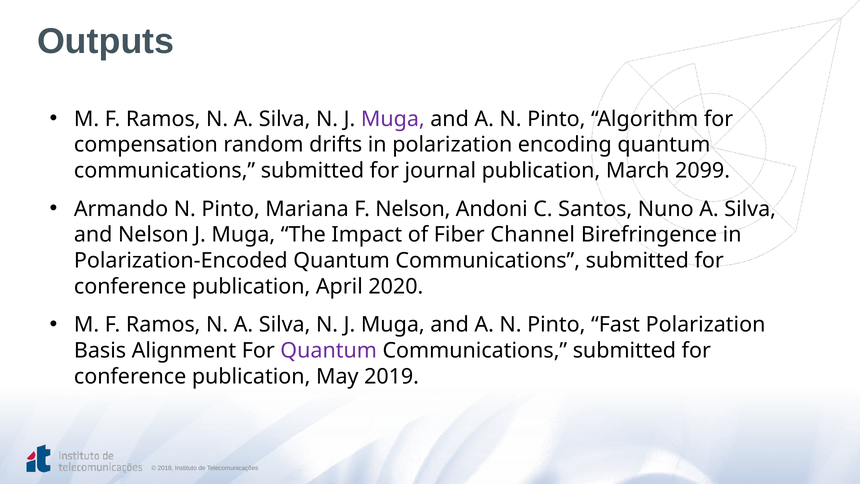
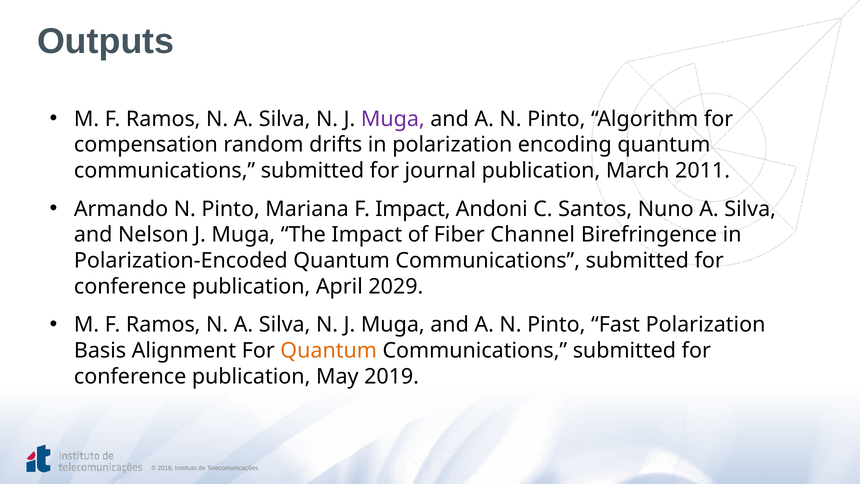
2099: 2099 -> 2011 (703, 171)
F Nelson: Nelson -> Impact (413, 209)
2020: 2020 -> 2029 (396, 286)
Quantum colour: purple -> orange (329, 350)
